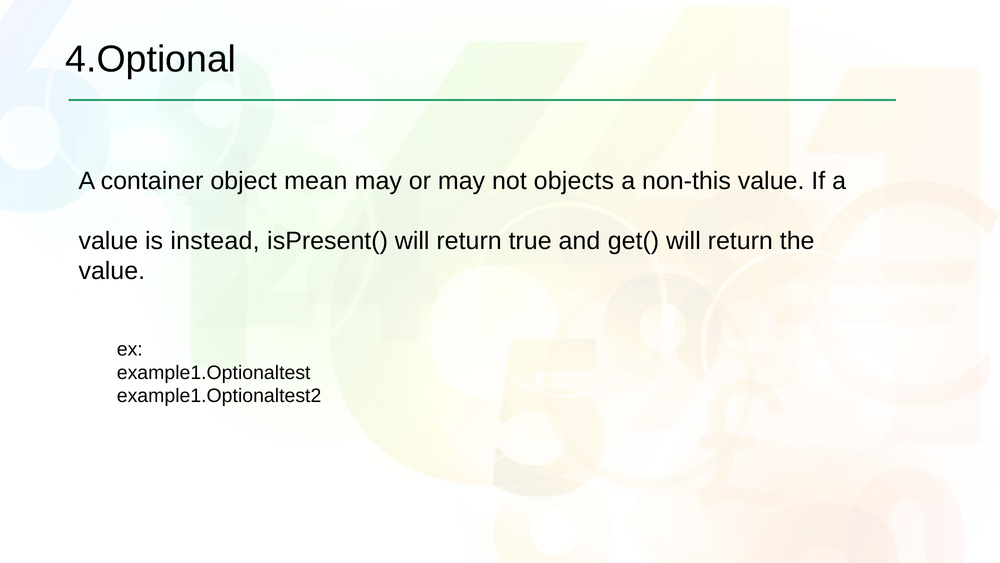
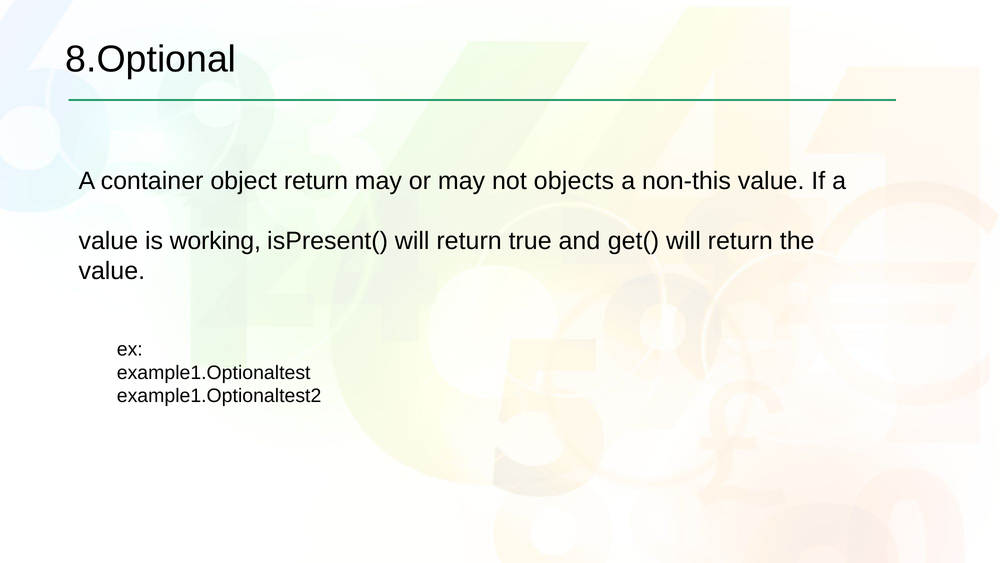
4.Optional: 4.Optional -> 8.Optional (151, 59)
object mean: mean -> return (316, 181)
instead: instead -> working (215, 241)
